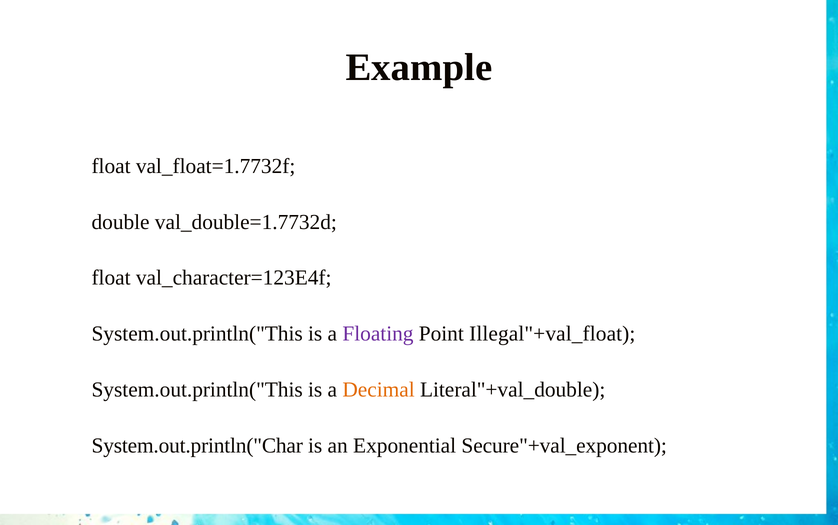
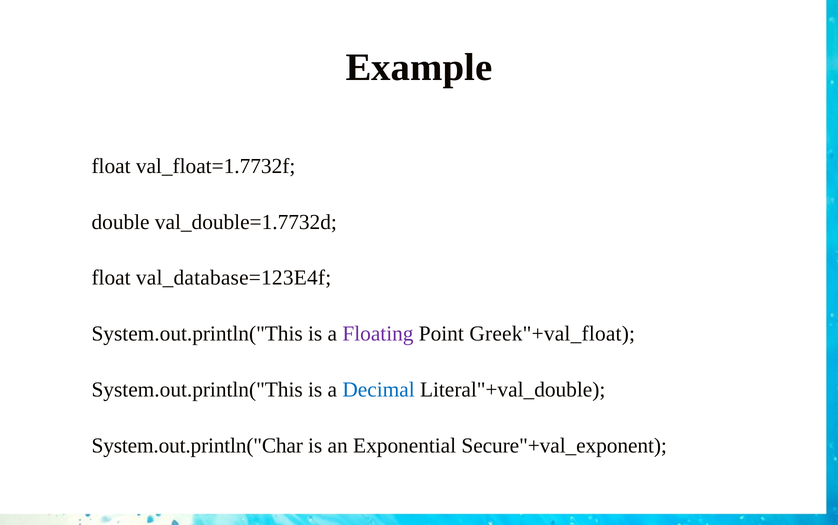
val_character=123E4f: val_character=123E4f -> val_database=123E4f (234, 278)
Illegal"+val_float: Illegal"+val_float -> Greek"+val_float (552, 334)
Decimal colour: orange -> blue (379, 390)
